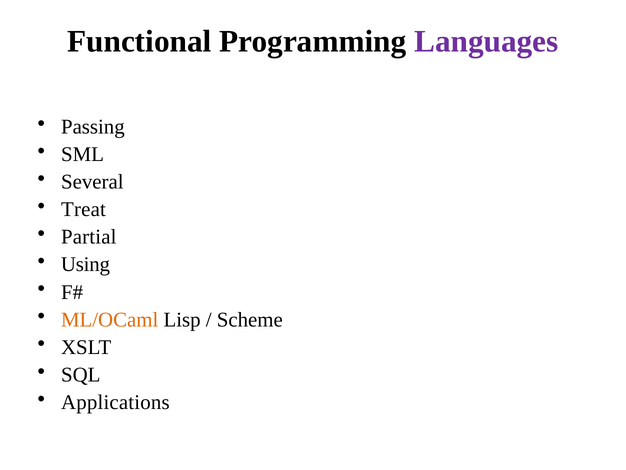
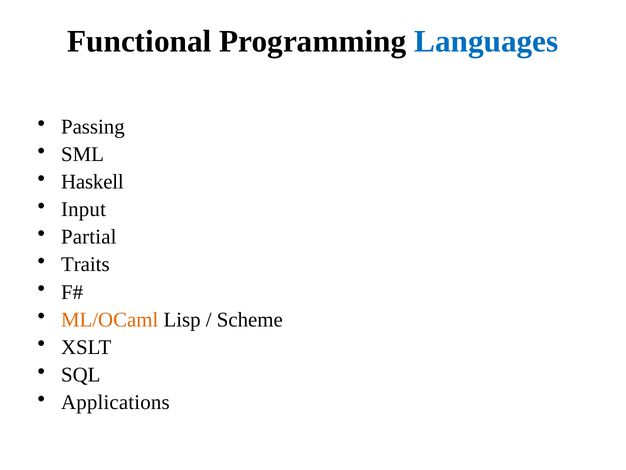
Languages colour: purple -> blue (486, 41)
Several: Several -> Haskell (92, 182)
Treat: Treat -> Input (83, 209)
Using: Using -> Traits (85, 264)
